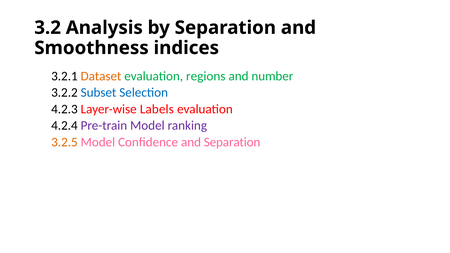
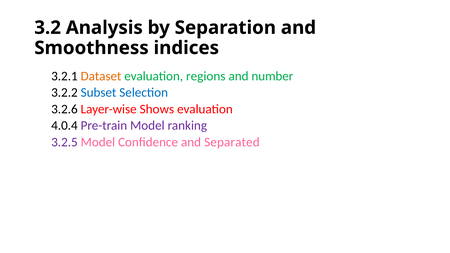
4.2.3: 4.2.3 -> 3.2.6 (64, 109)
Labels: Labels -> Shows (157, 109)
4.2.4: 4.2.4 -> 4.0.4 (64, 126)
3.2.5 colour: orange -> purple (64, 142)
and Separation: Separation -> Separated (232, 142)
